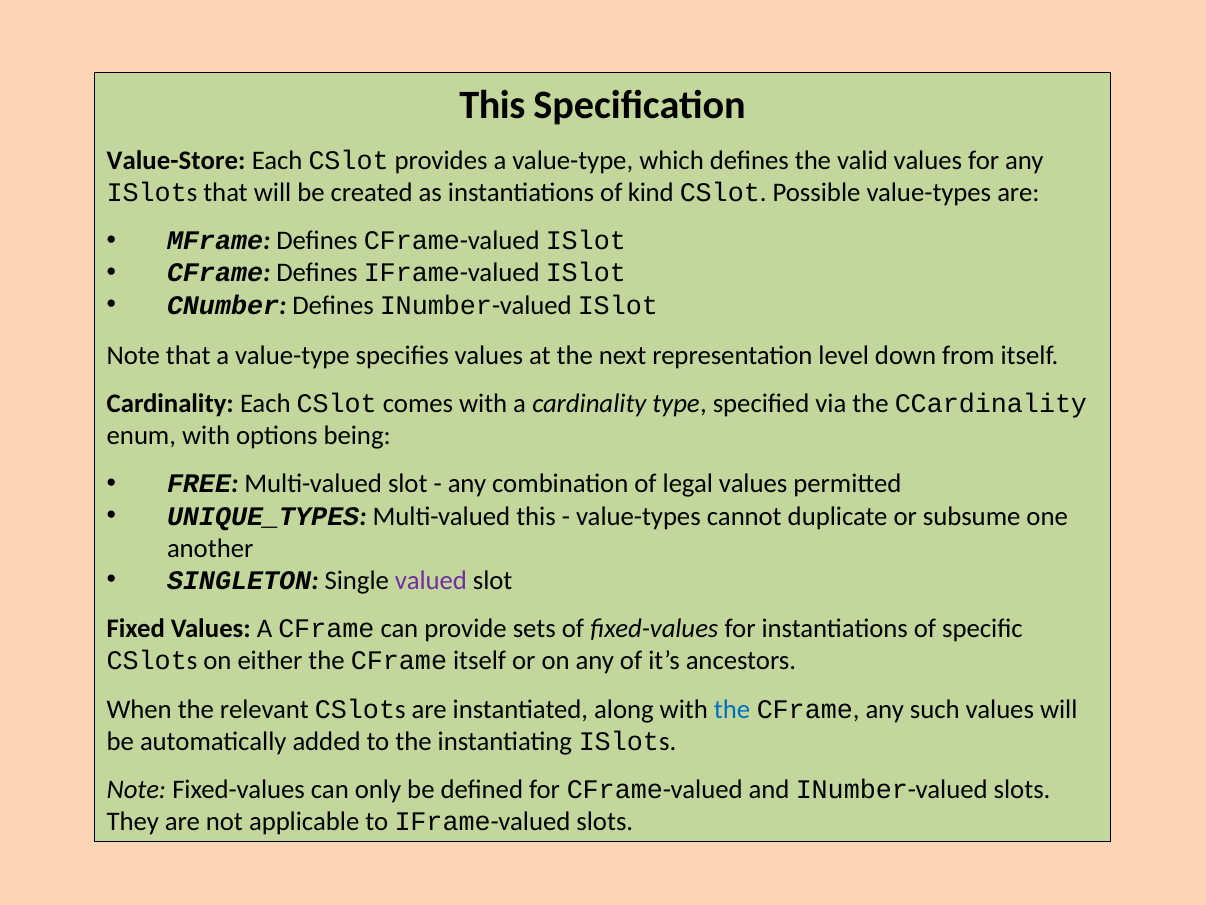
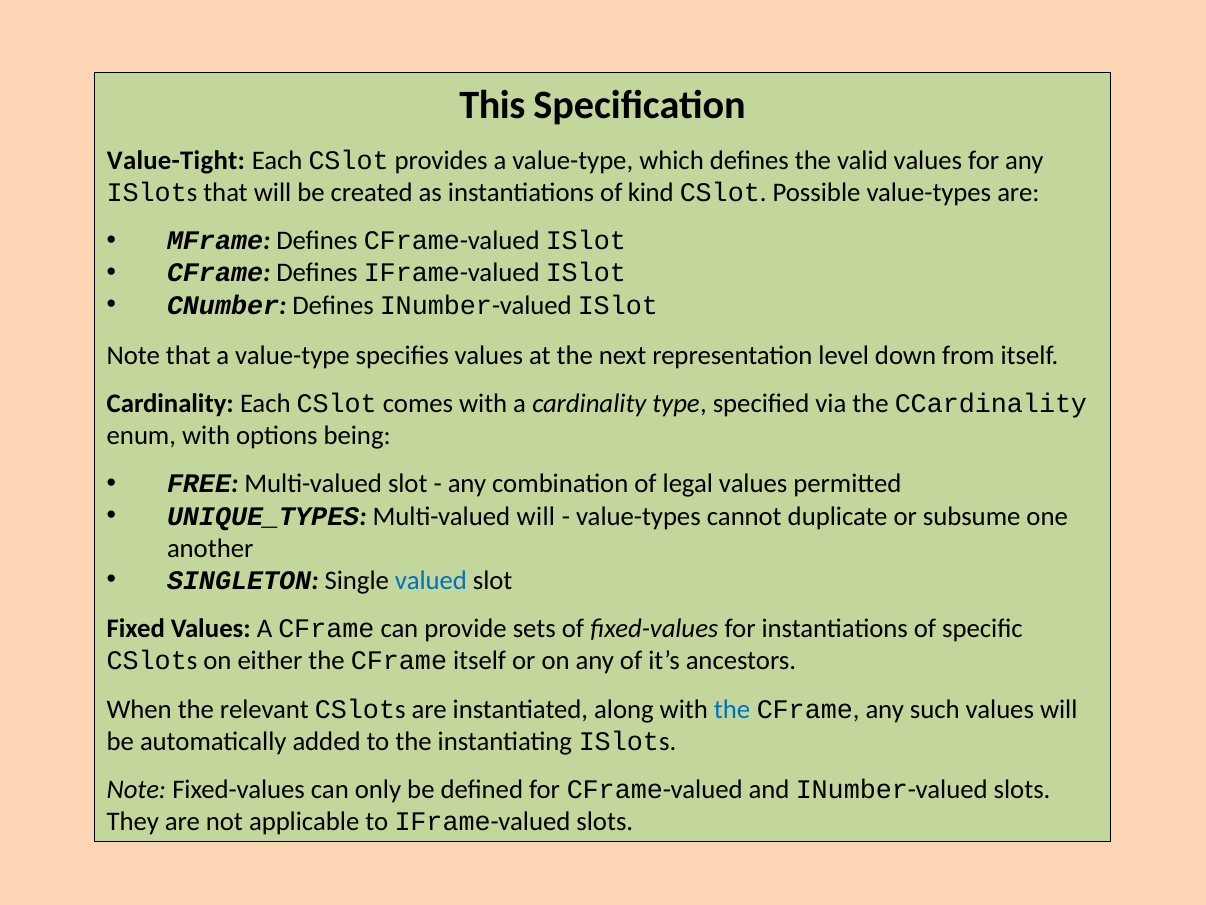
Value-Store: Value-Store -> Value-Tight (176, 160)
Multi-valued this: this -> will (536, 516)
valued colour: purple -> blue (431, 580)
